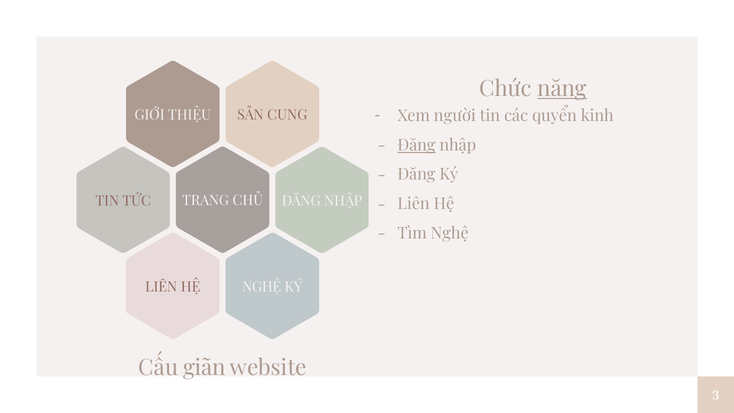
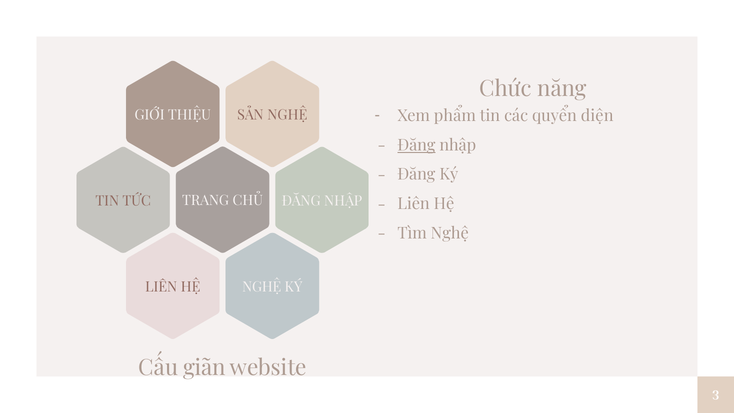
năng underline: present -> none (562, 89)
người: người -> phẩm (455, 116)
kinh: kinh -> diện (597, 116)
SẢN CUNG: CUNG -> NGHỆ (287, 115)
